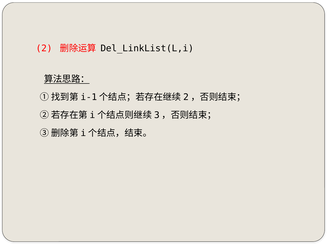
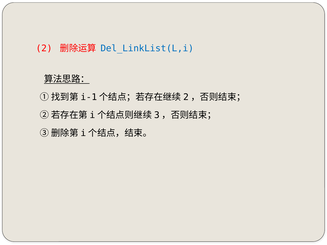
Del_LinkList(L,i colour: black -> blue (147, 49)
